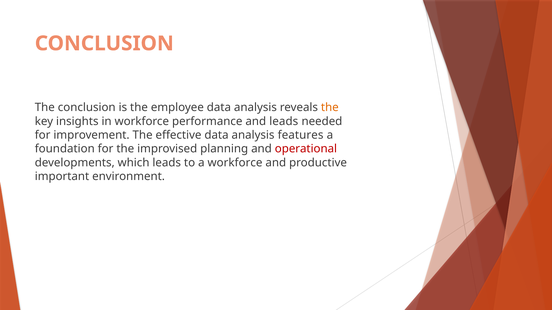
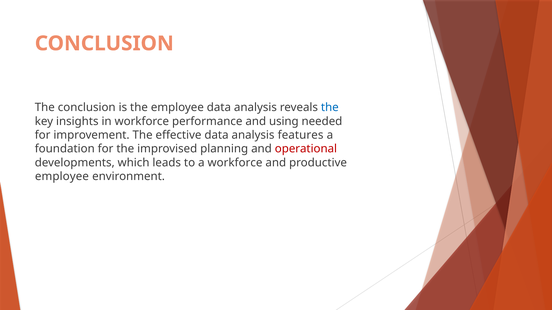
the colour: orange -> blue (330, 108)
and leads: leads -> using (284, 121)
important: important -> employee (62, 177)
